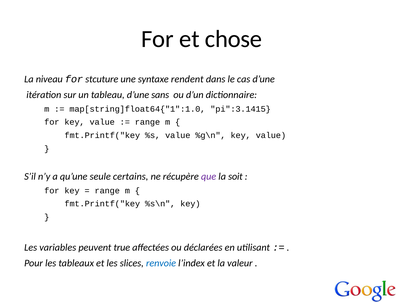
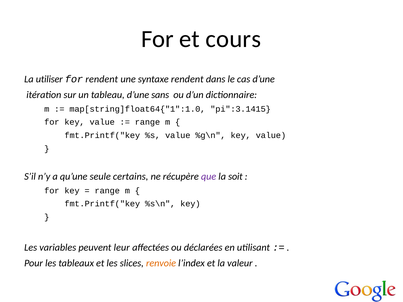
chose: chose -> cours (233, 39)
niveau: niveau -> utiliser (49, 79)
for stcuture: stcuture -> rendent (102, 79)
true: true -> leur (122, 248)
renvoie colour: blue -> orange (161, 263)
